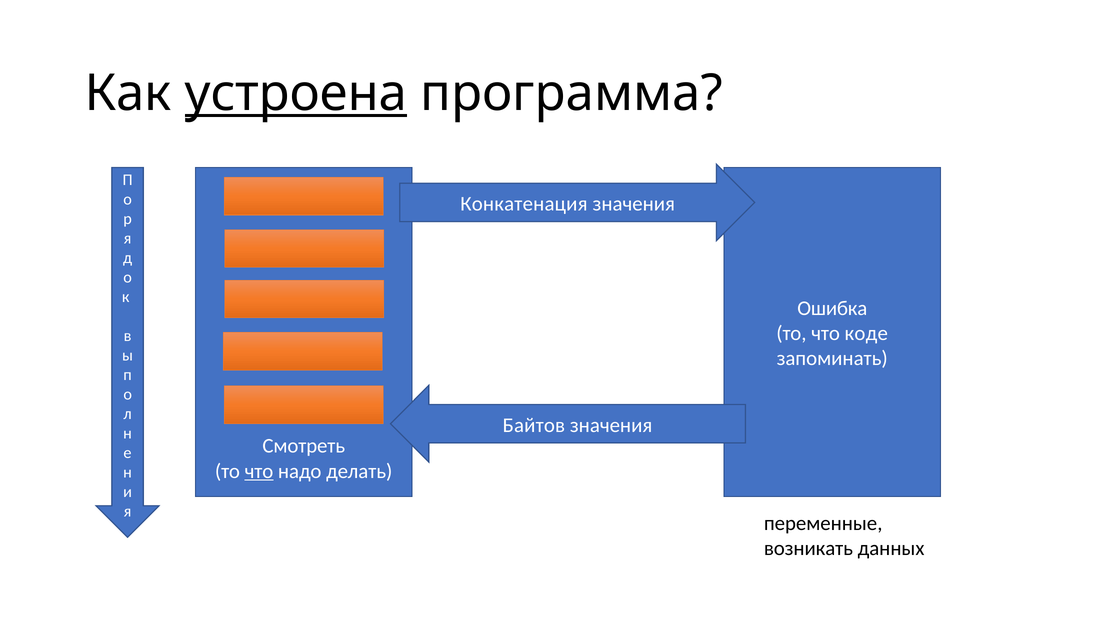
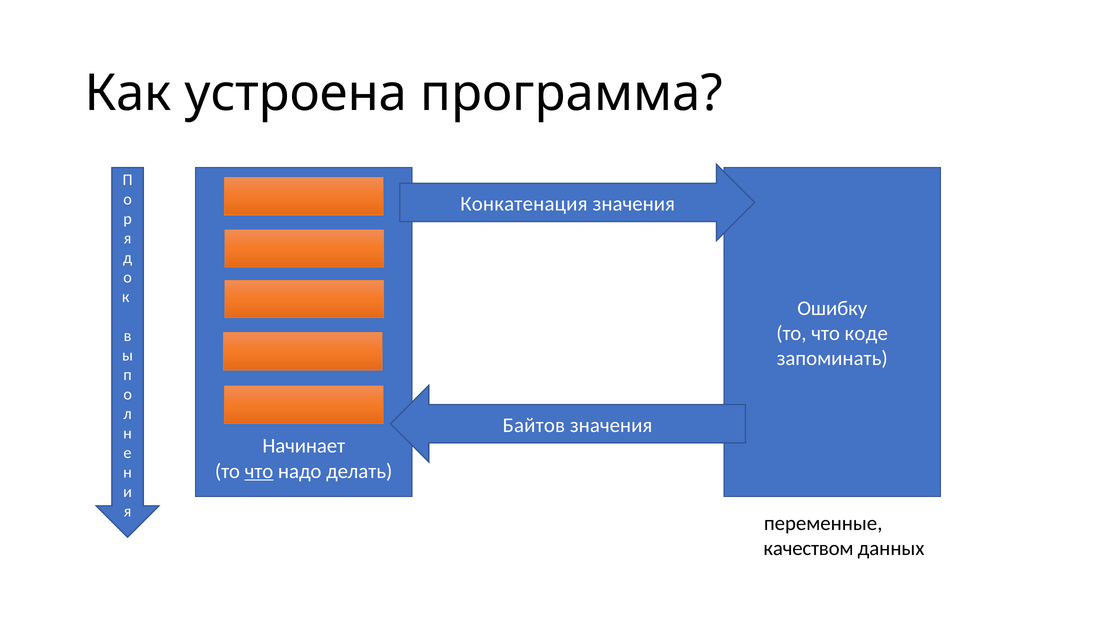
устроена underline: present -> none (296, 93)
Ошибка: Ошибка -> Ошибку (832, 308)
Смотреть: Смотреть -> Начинает (304, 446)
возникать: возникать -> качеством (809, 548)
